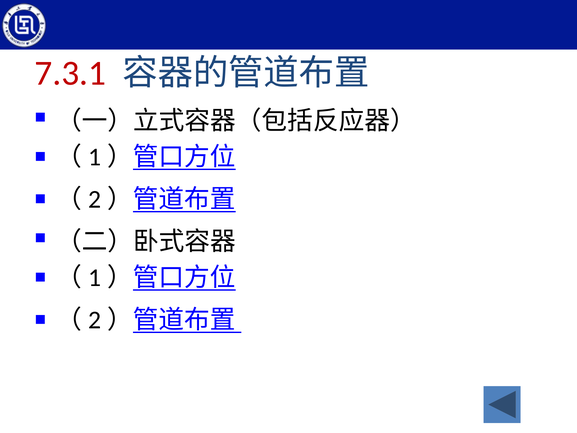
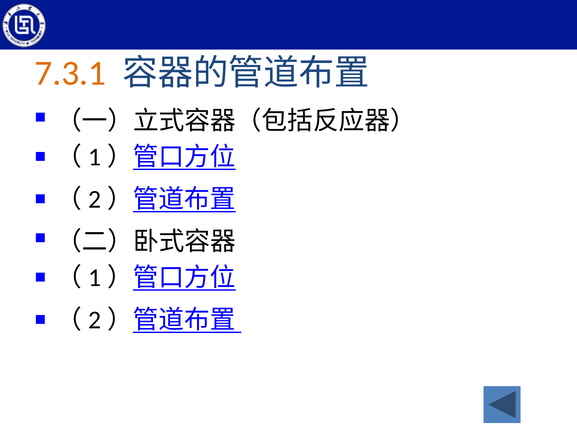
7.3.1 colour: red -> orange (70, 73)
